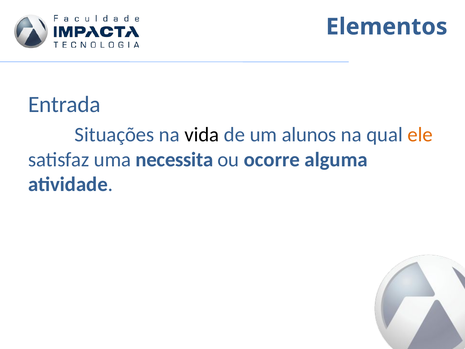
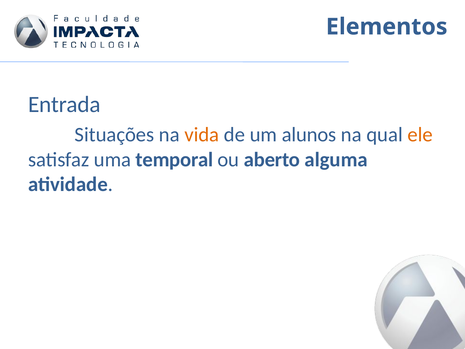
vida colour: black -> orange (202, 135)
necessita: necessita -> temporal (174, 159)
ocorre: ocorre -> aberto (272, 159)
